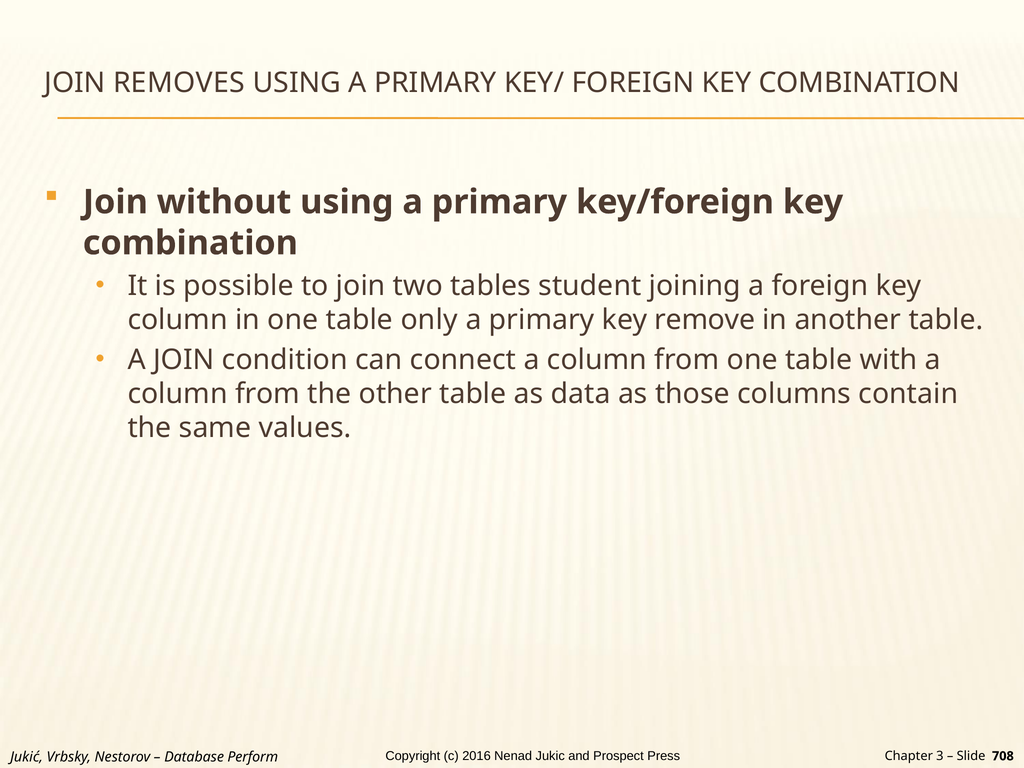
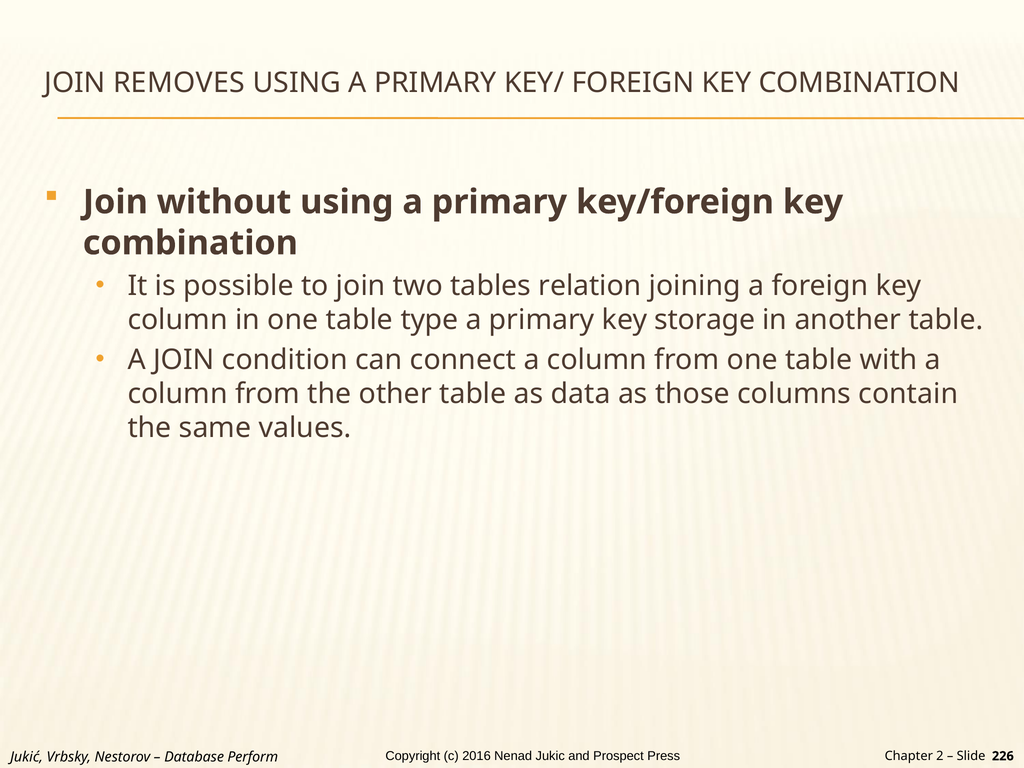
student: student -> relation (590, 286)
only: only -> type (429, 320)
remove: remove -> storage (705, 320)
3: 3 -> 2 (940, 756)
708: 708 -> 226 (1003, 756)
